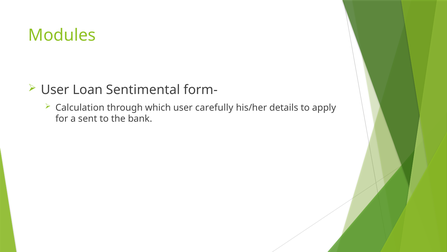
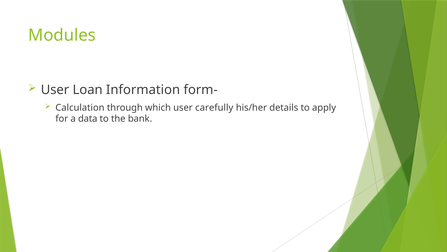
Sentimental: Sentimental -> Information (143, 90)
sent: sent -> data (88, 119)
